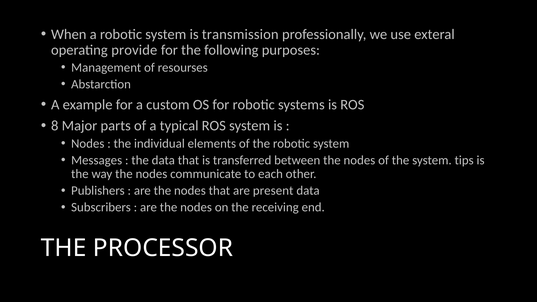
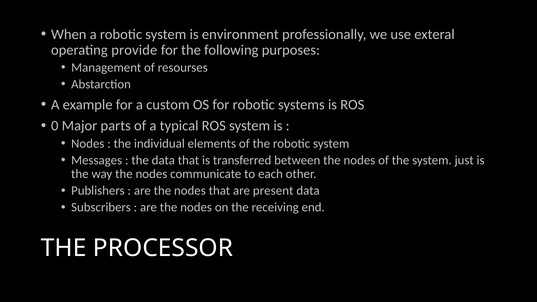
transmission: transmission -> environment (240, 34)
8: 8 -> 0 (55, 126)
tips: tips -> just (464, 160)
